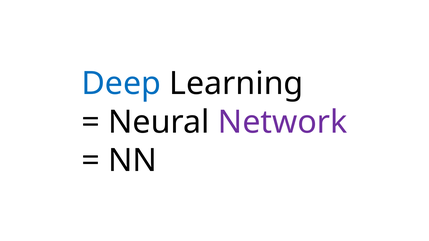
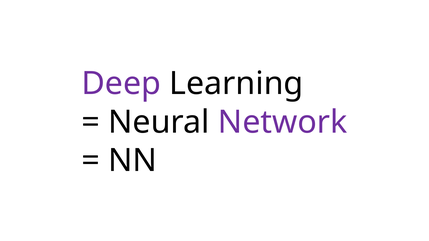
Deep colour: blue -> purple (121, 84)
